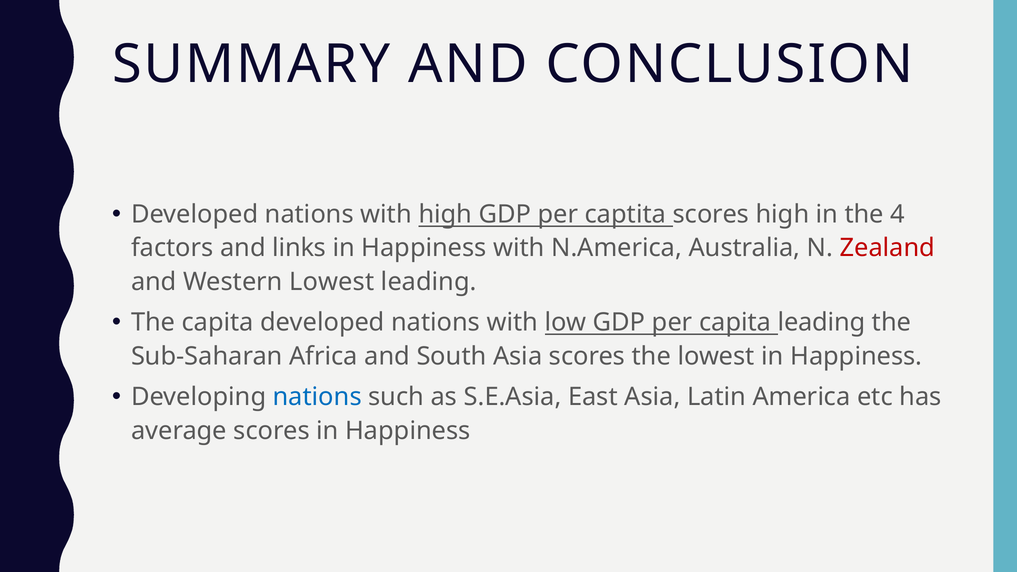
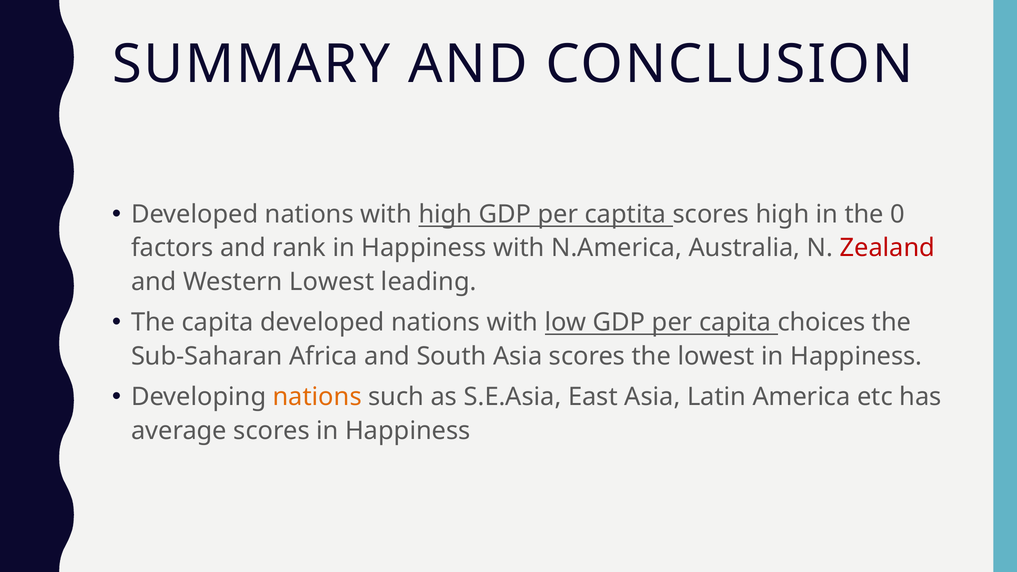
4: 4 -> 0 (898, 215)
links: links -> rank (299, 248)
capita leading: leading -> choices (822, 323)
nations colour: blue -> orange (317, 397)
